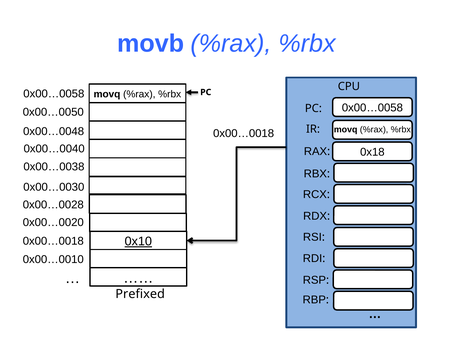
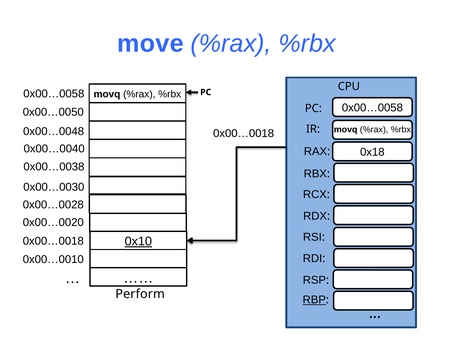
movb: movb -> move (150, 44)
Prefixed: Prefixed -> Perform (140, 295)
RBP underline: none -> present (314, 300)
